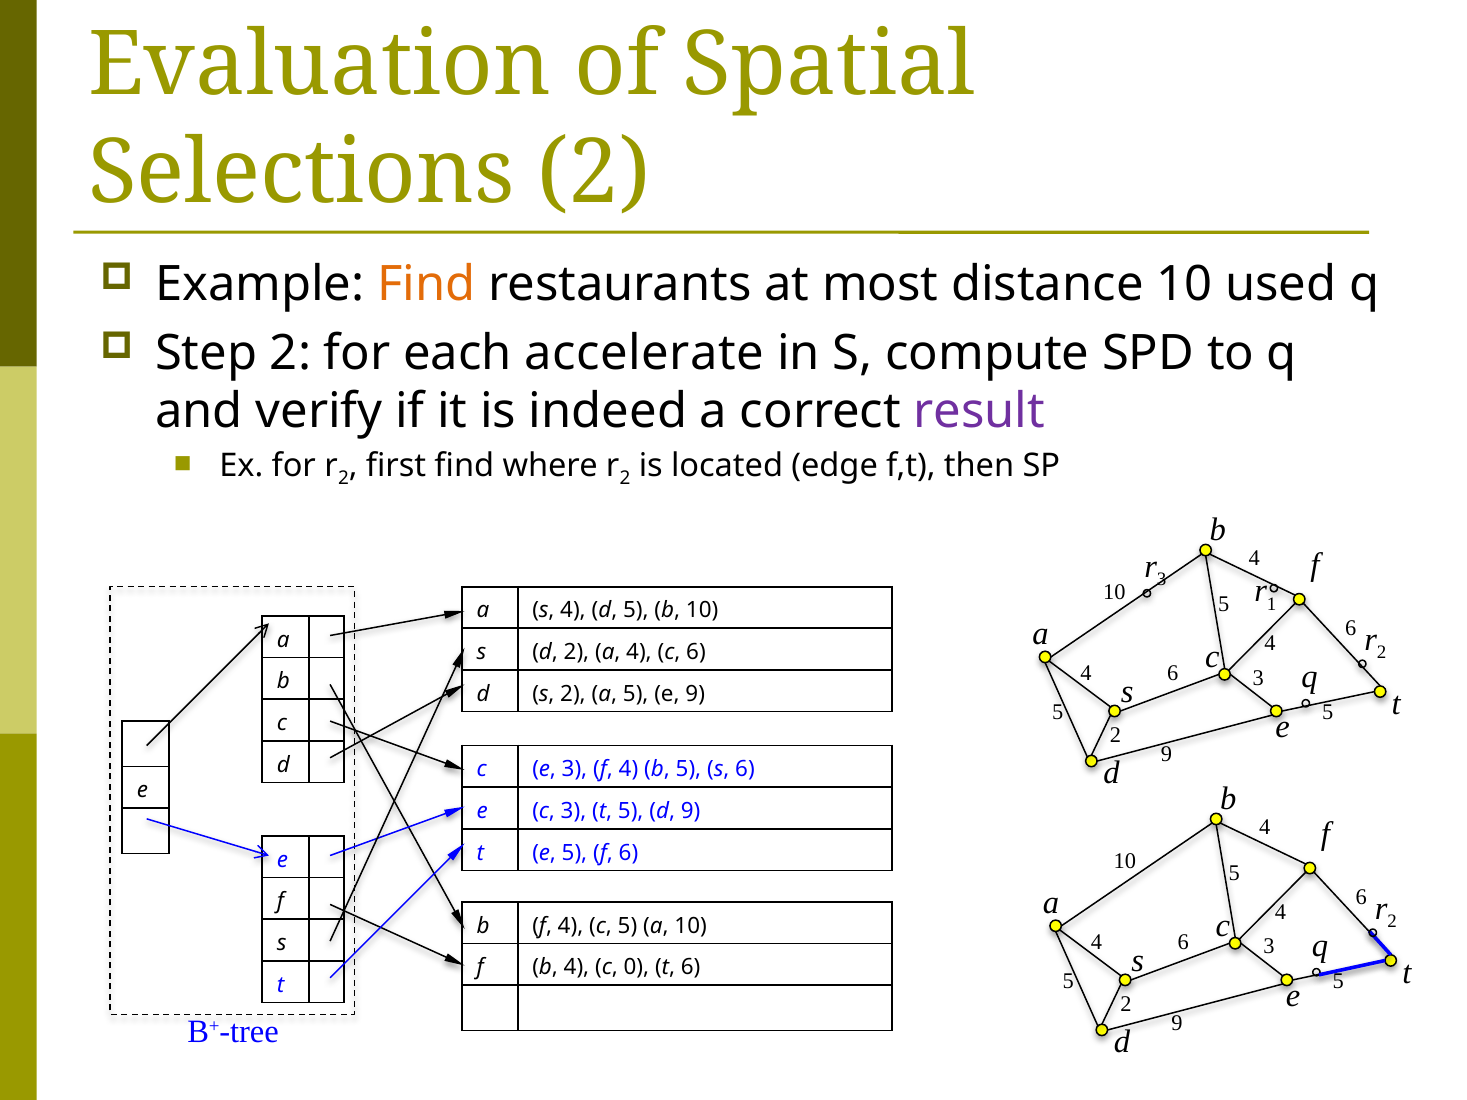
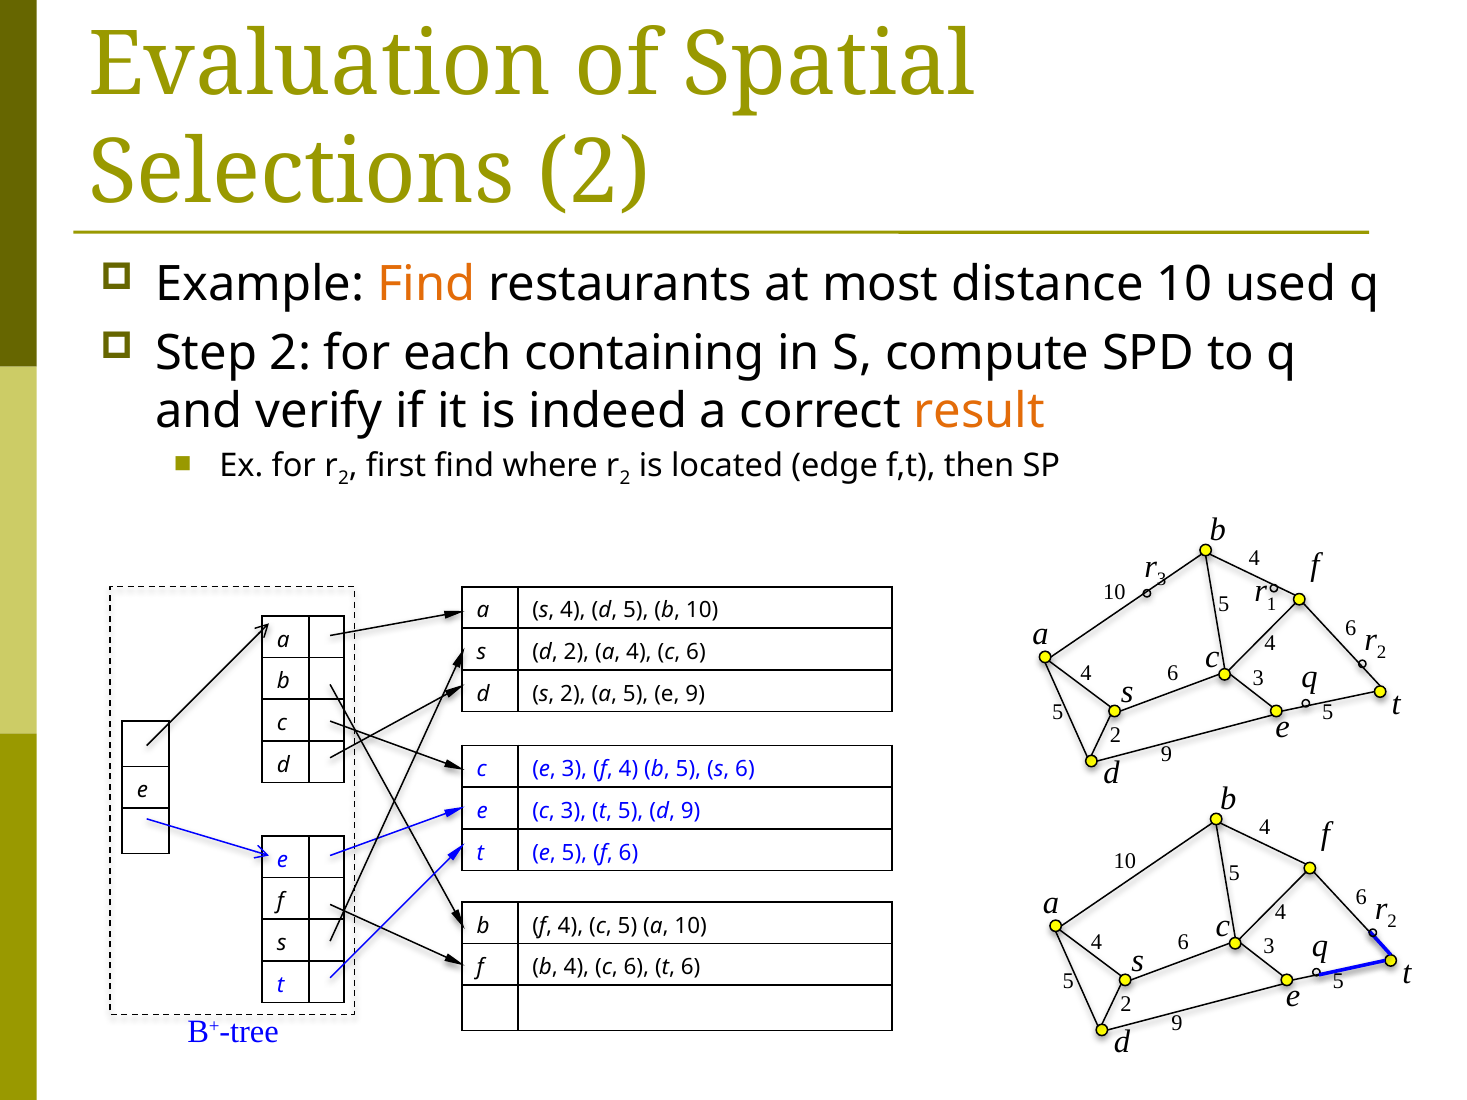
accelerate: accelerate -> containing (645, 353)
result colour: purple -> orange (979, 412)
b 4 c 0: 0 -> 6 (636, 968)
